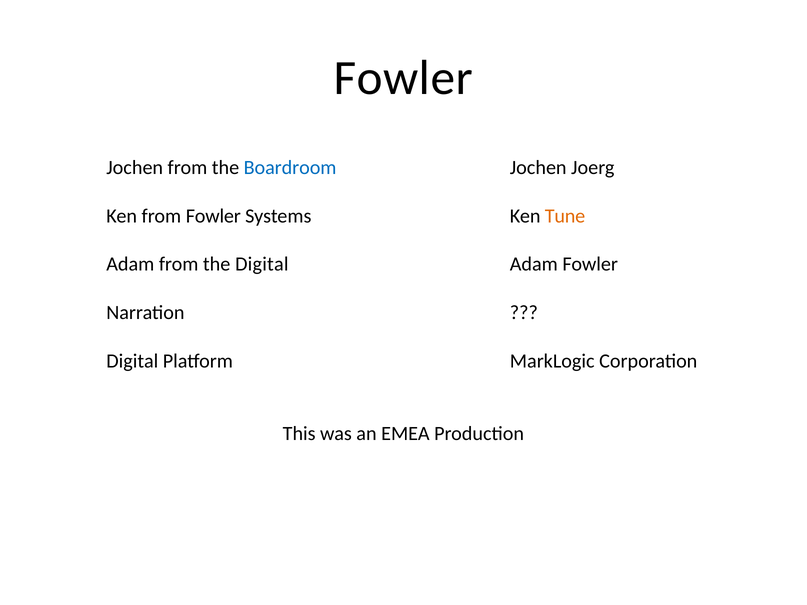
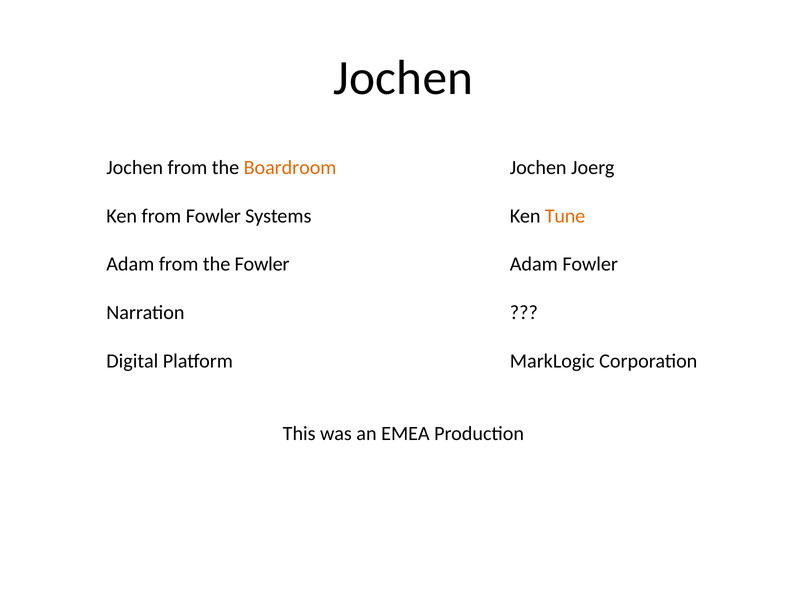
Fowler: Fowler -> Jochen (403, 78)
Boardroom colour: blue -> orange (290, 168)
the Digital: Digital -> Fowler (262, 264)
